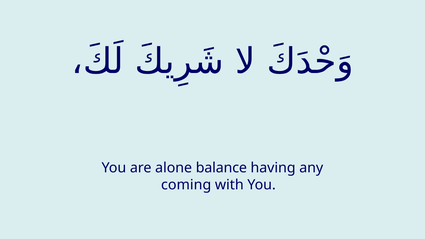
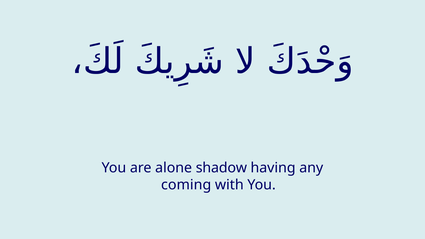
balance: balance -> shadow (221, 168)
